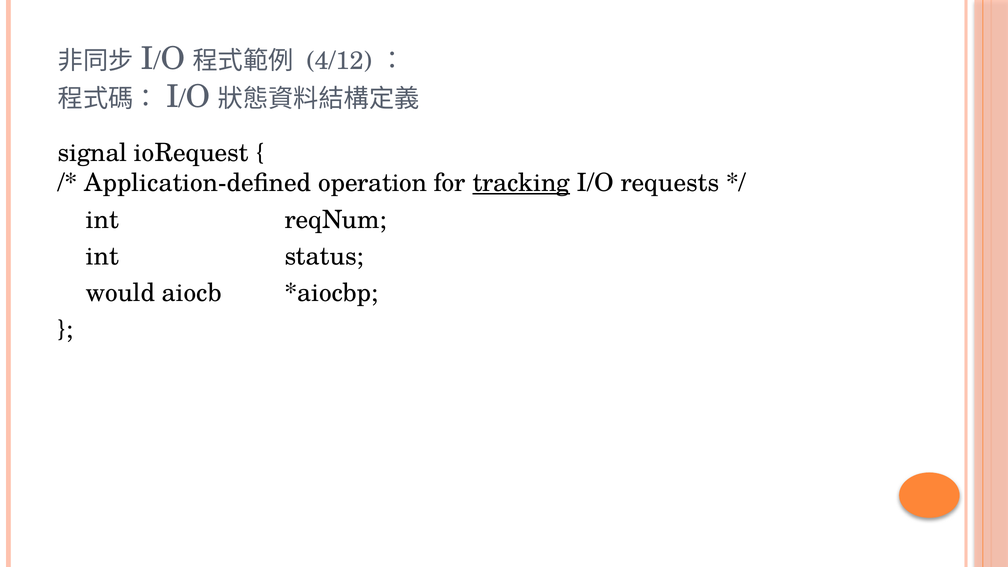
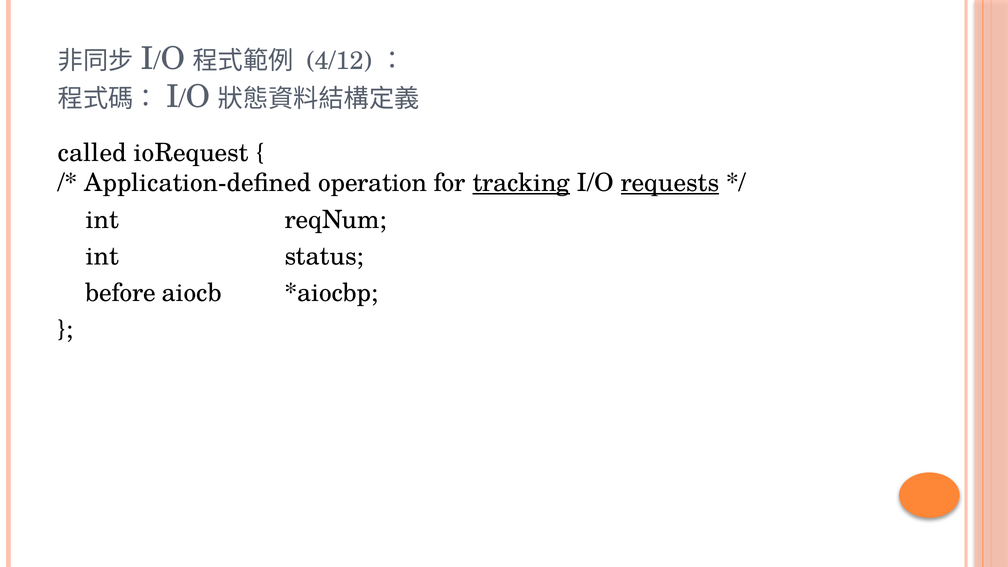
signal: signal -> called (92, 153)
requests underline: none -> present (670, 183)
would: would -> before (121, 293)
